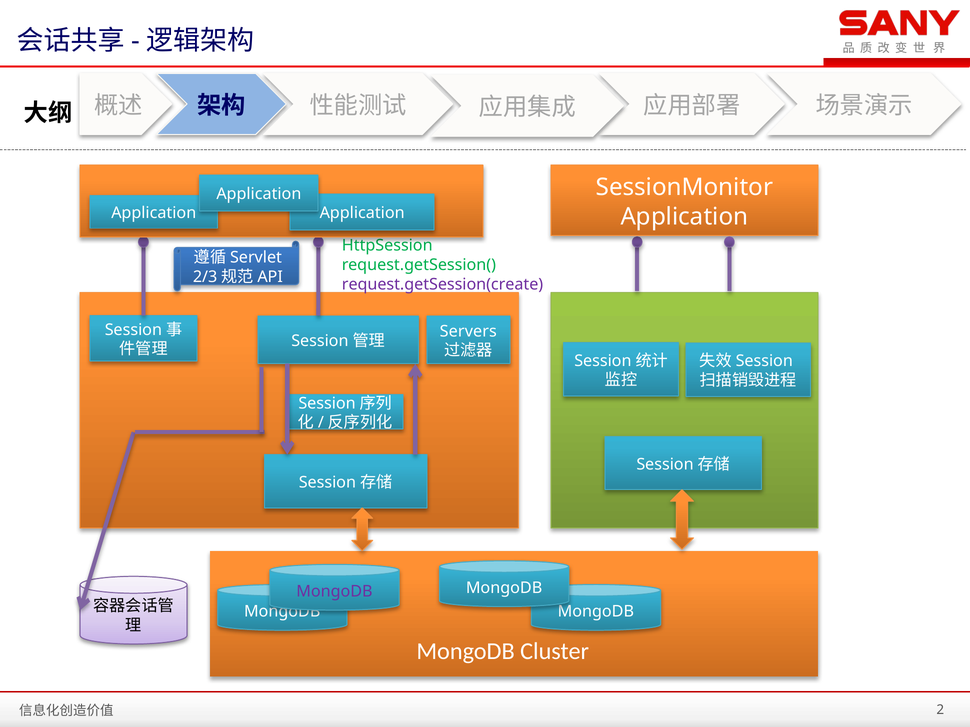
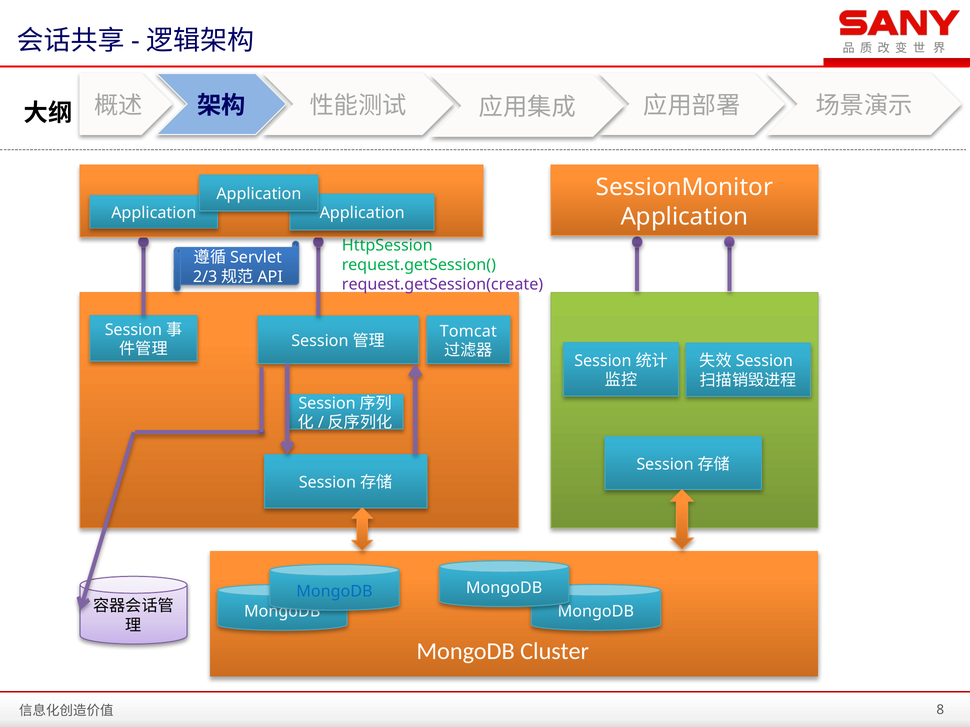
Servers: Servers -> Tomcat (468, 331)
MongoDB colour: purple -> blue (334, 592)
2: 2 -> 8 (940, 710)
